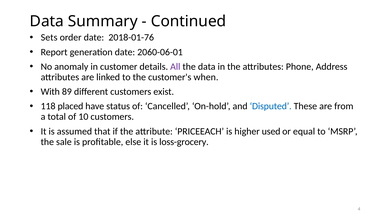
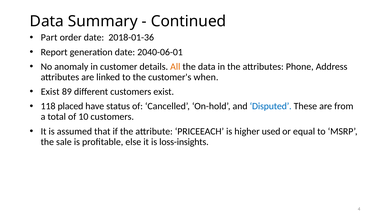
Sets: Sets -> Part (49, 38)
2018-01-76: 2018-01-76 -> 2018-01-36 (131, 38)
2060-06-01: 2060-06-01 -> 2040-06-01 (160, 52)
All colour: purple -> orange (175, 67)
With: With -> Exist (50, 92)
loss-grocery: loss-grocery -> loss-insights (184, 142)
